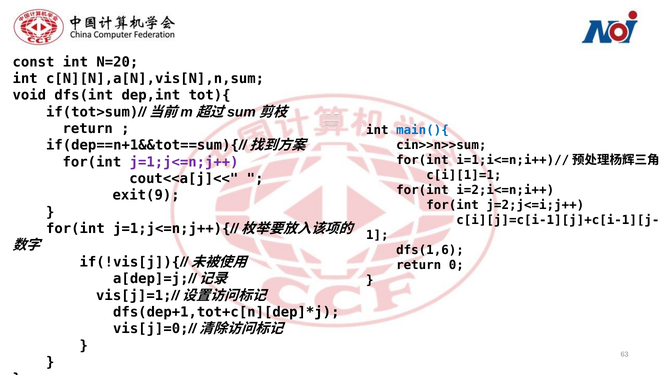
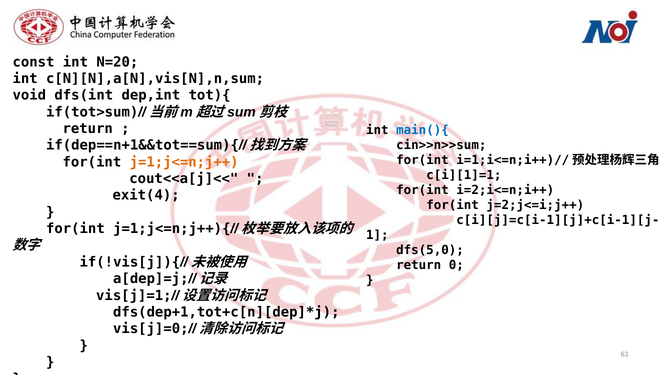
j=1;j<=n;j++ colour: purple -> orange (184, 162)
exit(9: exit(9 -> exit(4 (146, 195)
dfs(1,6: dfs(1,6 -> dfs(5,0 (430, 250)
